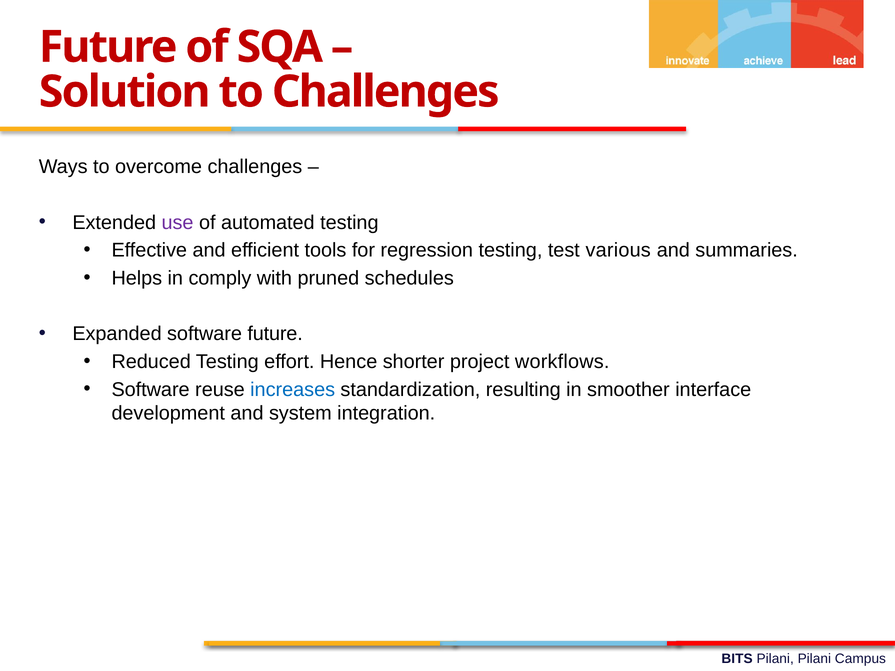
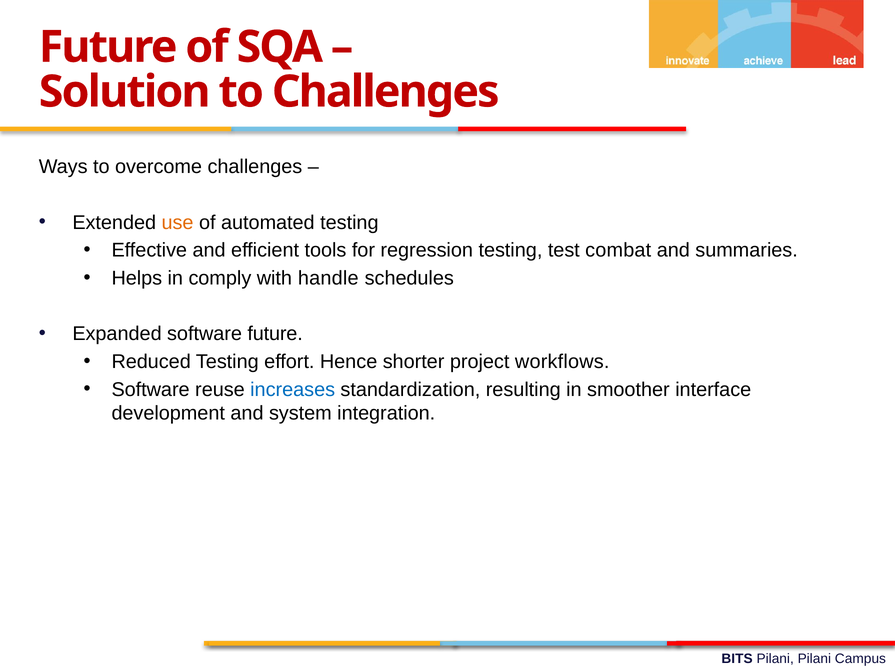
use colour: purple -> orange (178, 223)
various: various -> combat (618, 250)
pruned: pruned -> handle (328, 278)
